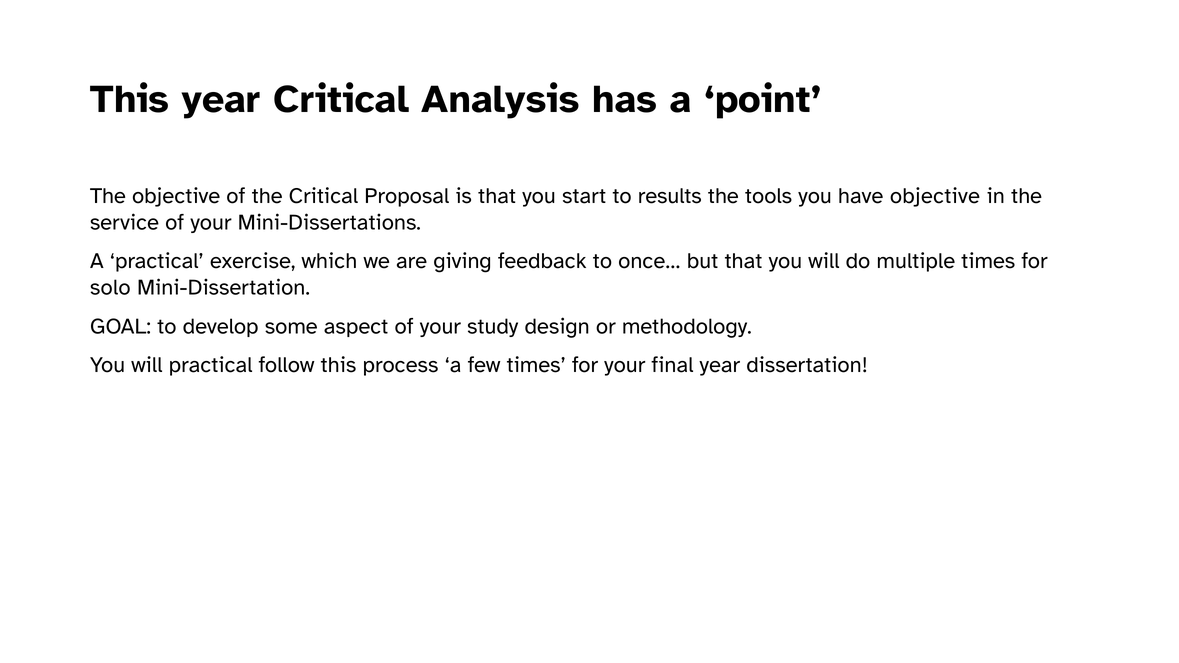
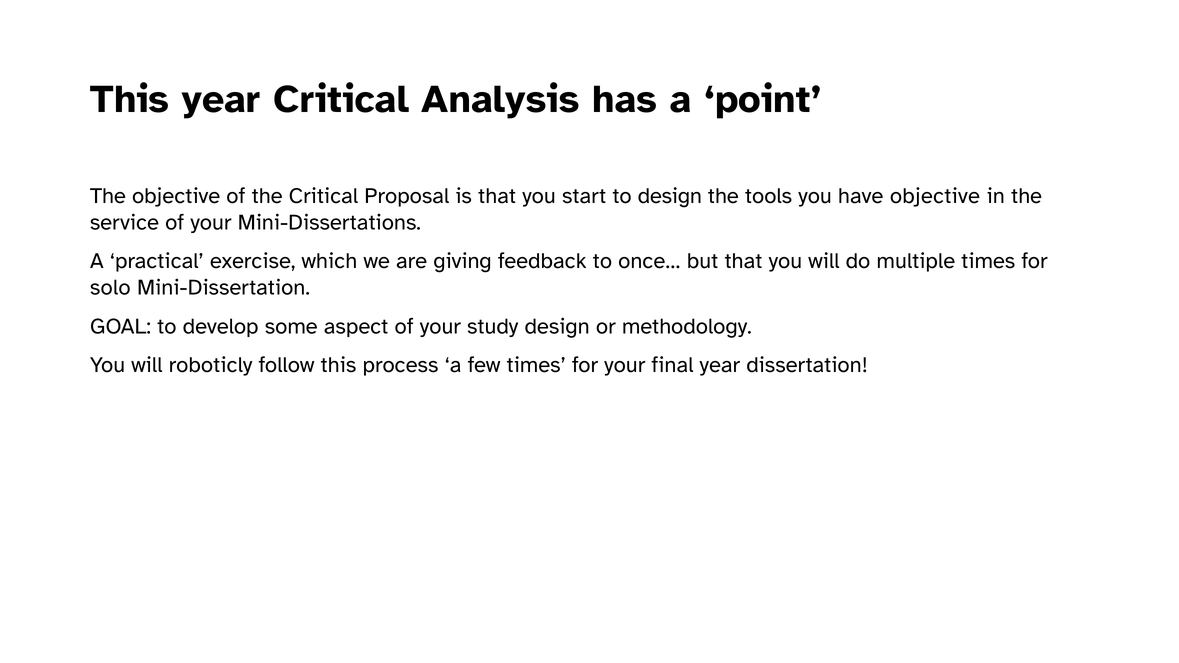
to results: results -> design (670, 196)
will practical: practical -> roboticly (211, 365)
